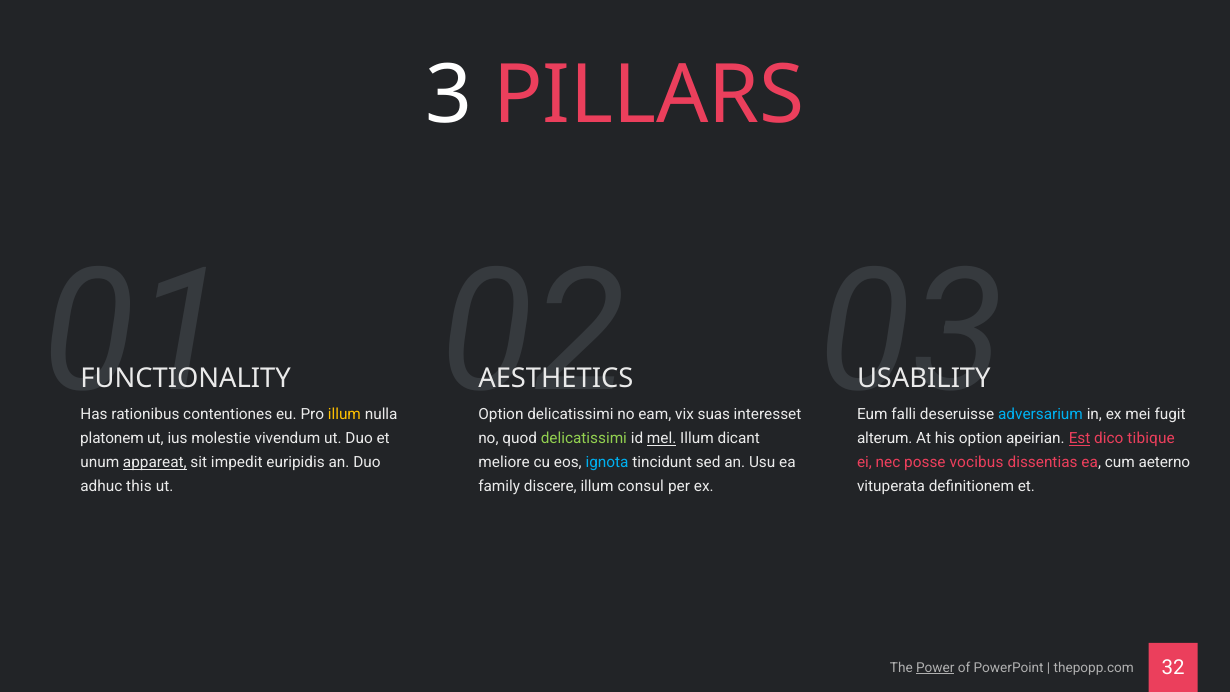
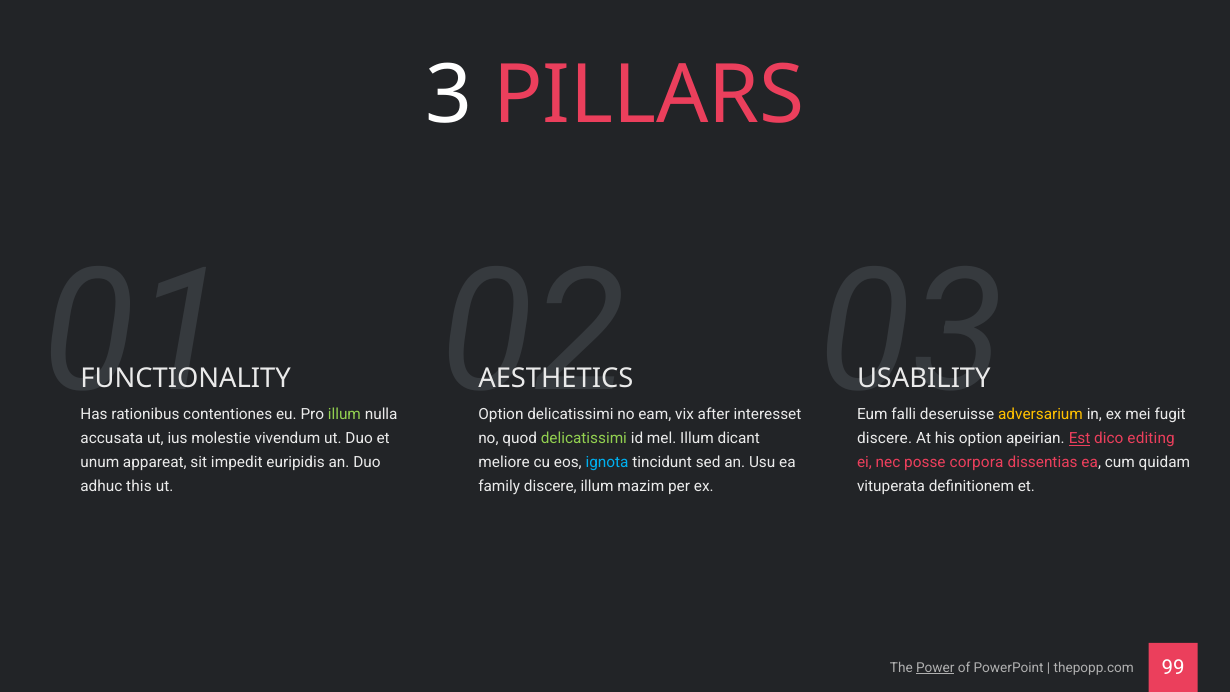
illum colour: yellow -> light green (344, 415)
suas: suas -> after (714, 415)
adversarium colour: light blue -> yellow (1041, 415)
platonem: platonem -> accusata (112, 438)
mel underline: present -> none (662, 438)
alterum: alterum -> discere (885, 438)
tibique: tibique -> editing (1151, 438)
appareat underline: present -> none (155, 462)
vocibus: vocibus -> corpora (977, 462)
aeterno: aeterno -> quidam (1164, 462)
consul: consul -> mazim (641, 486)
32: 32 -> 99 (1173, 668)
